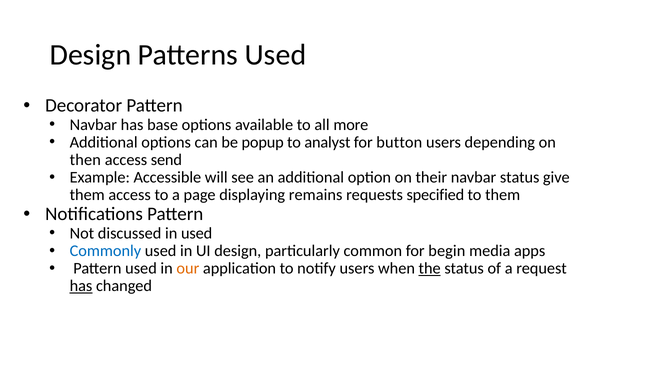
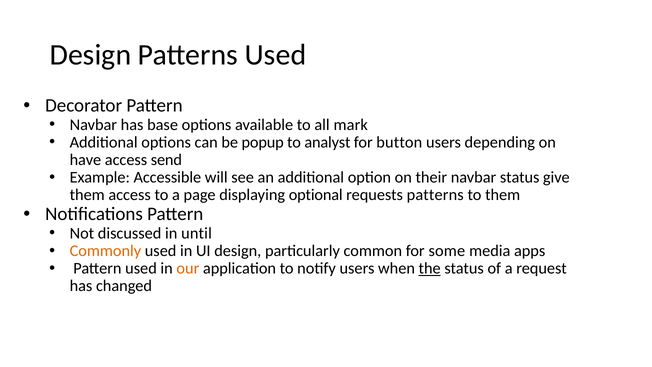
more: more -> mark (351, 125)
then: then -> have (85, 160)
remains: remains -> optional (316, 195)
requests specified: specified -> patterns (435, 195)
in used: used -> until (197, 233)
Commonly colour: blue -> orange (105, 251)
begin: begin -> some (447, 251)
has underline: present -> none (81, 286)
